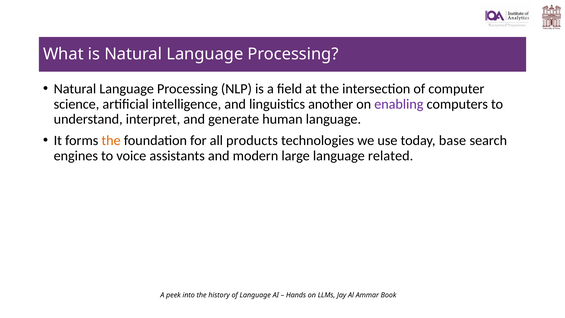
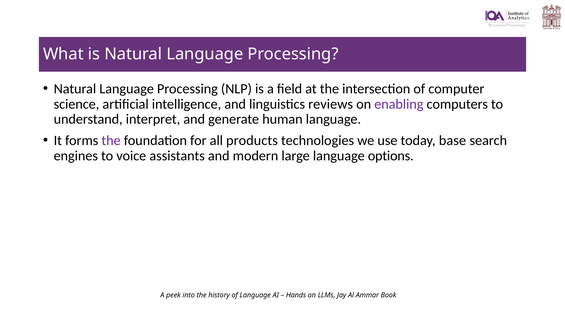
another: another -> reviews (331, 104)
the colour: orange -> purple (111, 140)
related: related -> options (391, 156)
